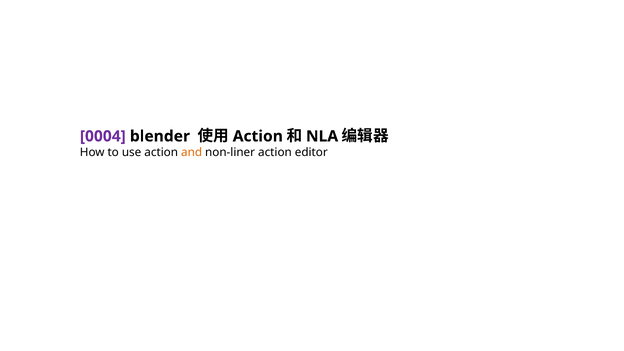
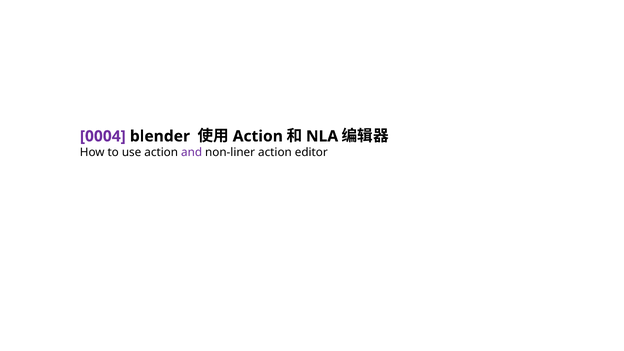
and colour: orange -> purple (192, 152)
